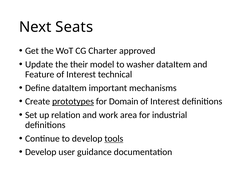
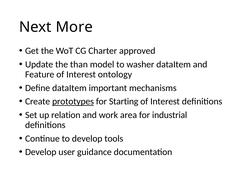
Seats: Seats -> More (74, 27)
their: their -> than (79, 65)
technical: technical -> ontology (115, 75)
Domain: Domain -> Starting (124, 102)
tools underline: present -> none (114, 139)
